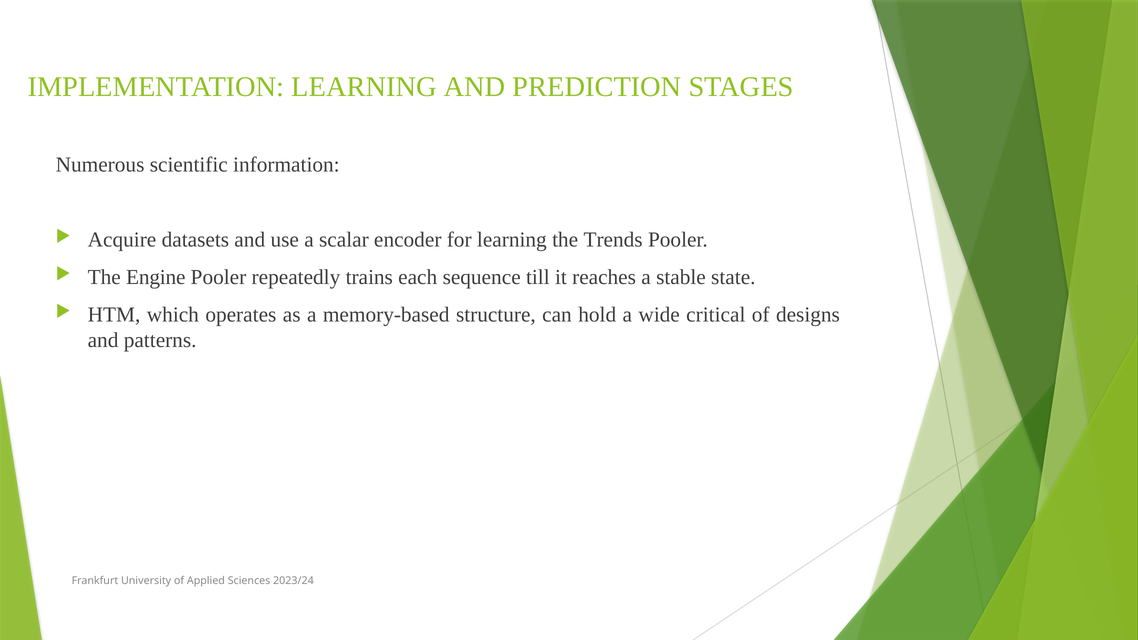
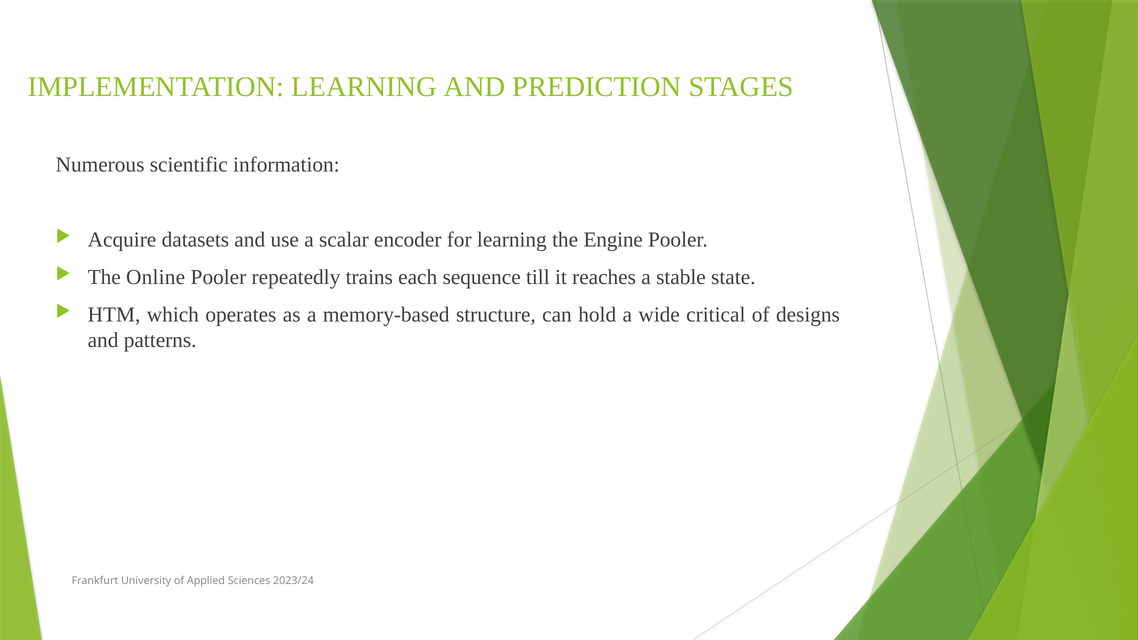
Trends: Trends -> Engine (613, 240)
Engine: Engine -> Online (156, 277)
